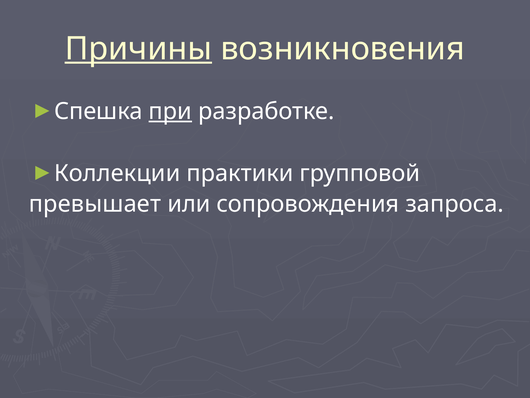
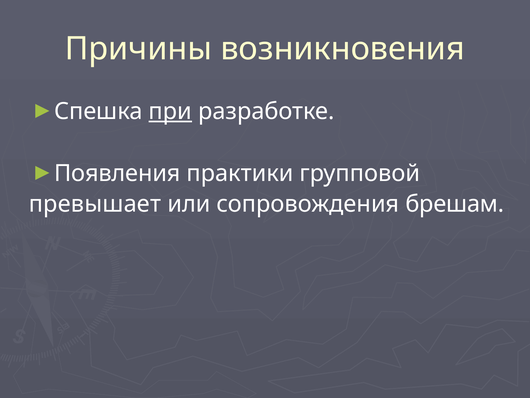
Причины underline: present -> none (138, 49)
Коллекции: Коллекции -> Появления (117, 173)
запроса: запроса -> брешам (455, 204)
